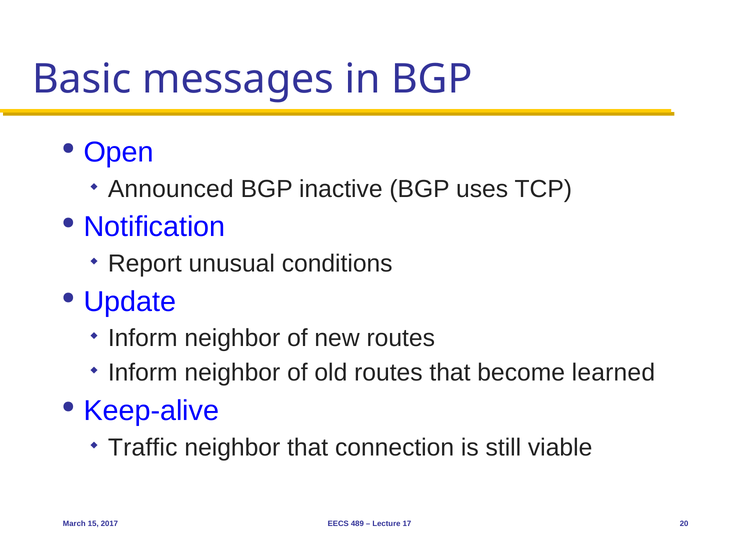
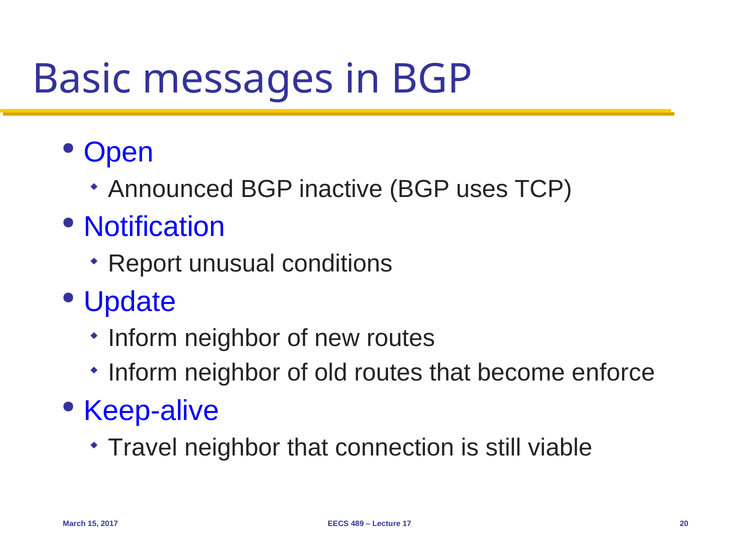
learned: learned -> enforce (613, 373)
Traffic: Traffic -> Travel (143, 448)
